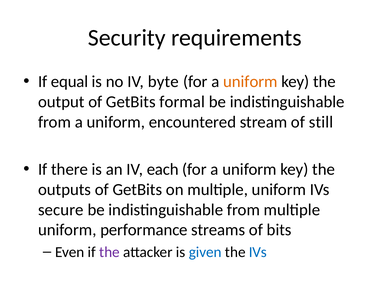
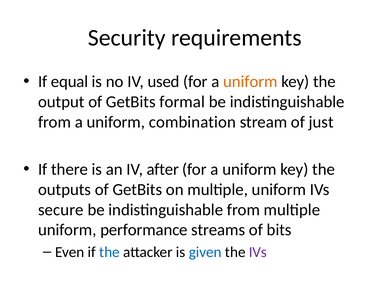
byte: byte -> used (164, 81)
encountered: encountered -> combination (192, 122)
still: still -> just (321, 122)
each: each -> after (163, 169)
the colour: purple -> blue (109, 252)
IVs colour: blue -> purple (258, 252)
